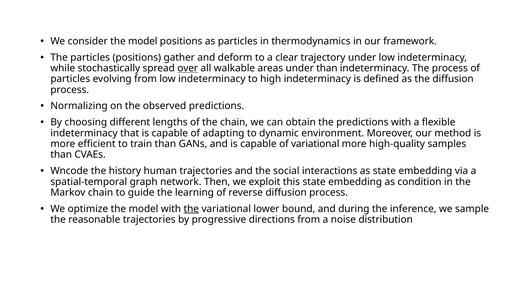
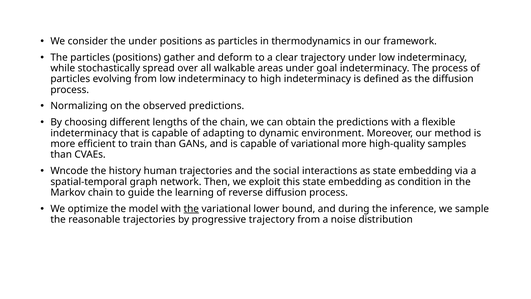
consider the model: model -> under (143, 41)
over underline: present -> none (188, 68)
under than: than -> goal (327, 68)
progressive directions: directions -> trajectory (272, 219)
